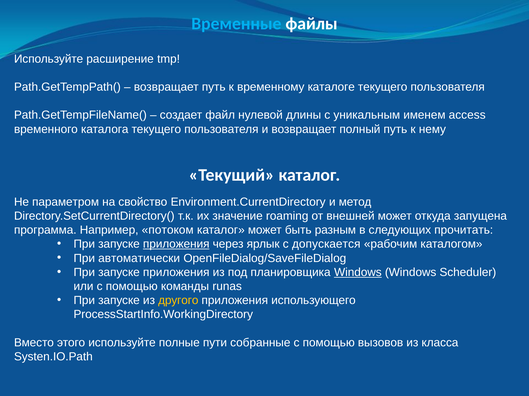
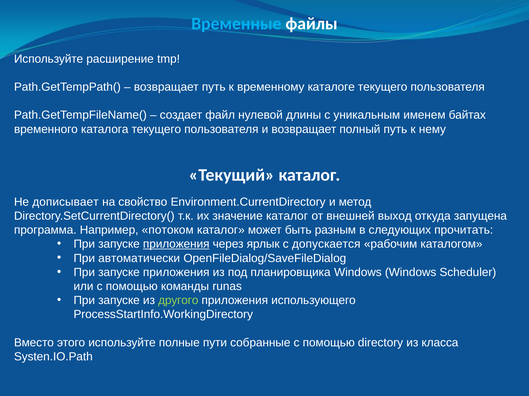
access: access -> байтах (467, 115)
параметром: параметром -> дописывает (65, 202)
значение roaming: roaming -> каталог (287, 216)
внешней может: может -> выход (395, 216)
Windows underline: present -> none (358, 273)
другого colour: yellow -> light green (178, 301)
вызовов: вызовов -> directory (381, 343)
